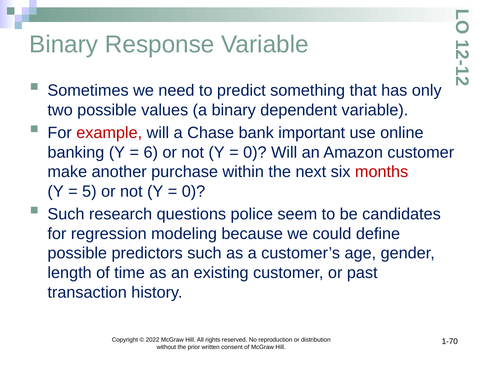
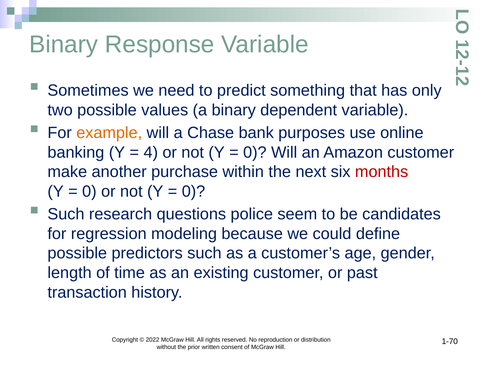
example colour: red -> orange (109, 133)
important: important -> purposes (312, 133)
6: 6 -> 4 (151, 152)
5: 5 -> 0 (89, 191)
